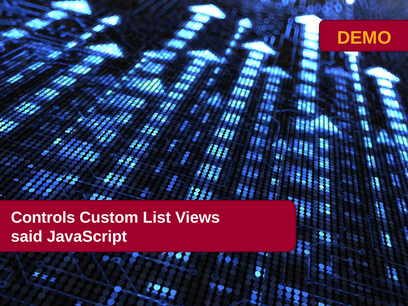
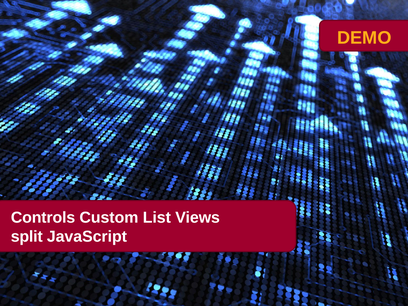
said: said -> split (27, 237)
